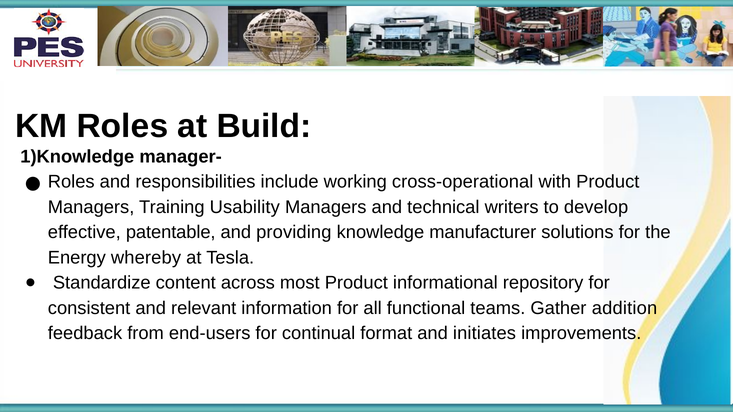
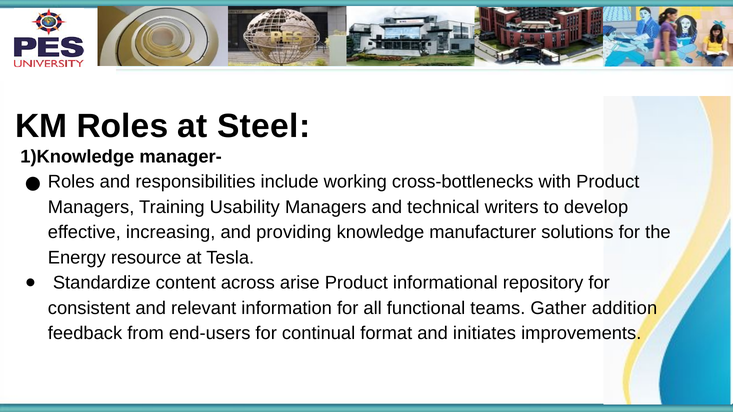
Build: Build -> Steel (264, 126)
cross-operational: cross-operational -> cross-bottlenecks (463, 182)
patentable: patentable -> increasing (171, 232)
whereby: whereby -> resource (146, 258)
most: most -> arise (300, 283)
